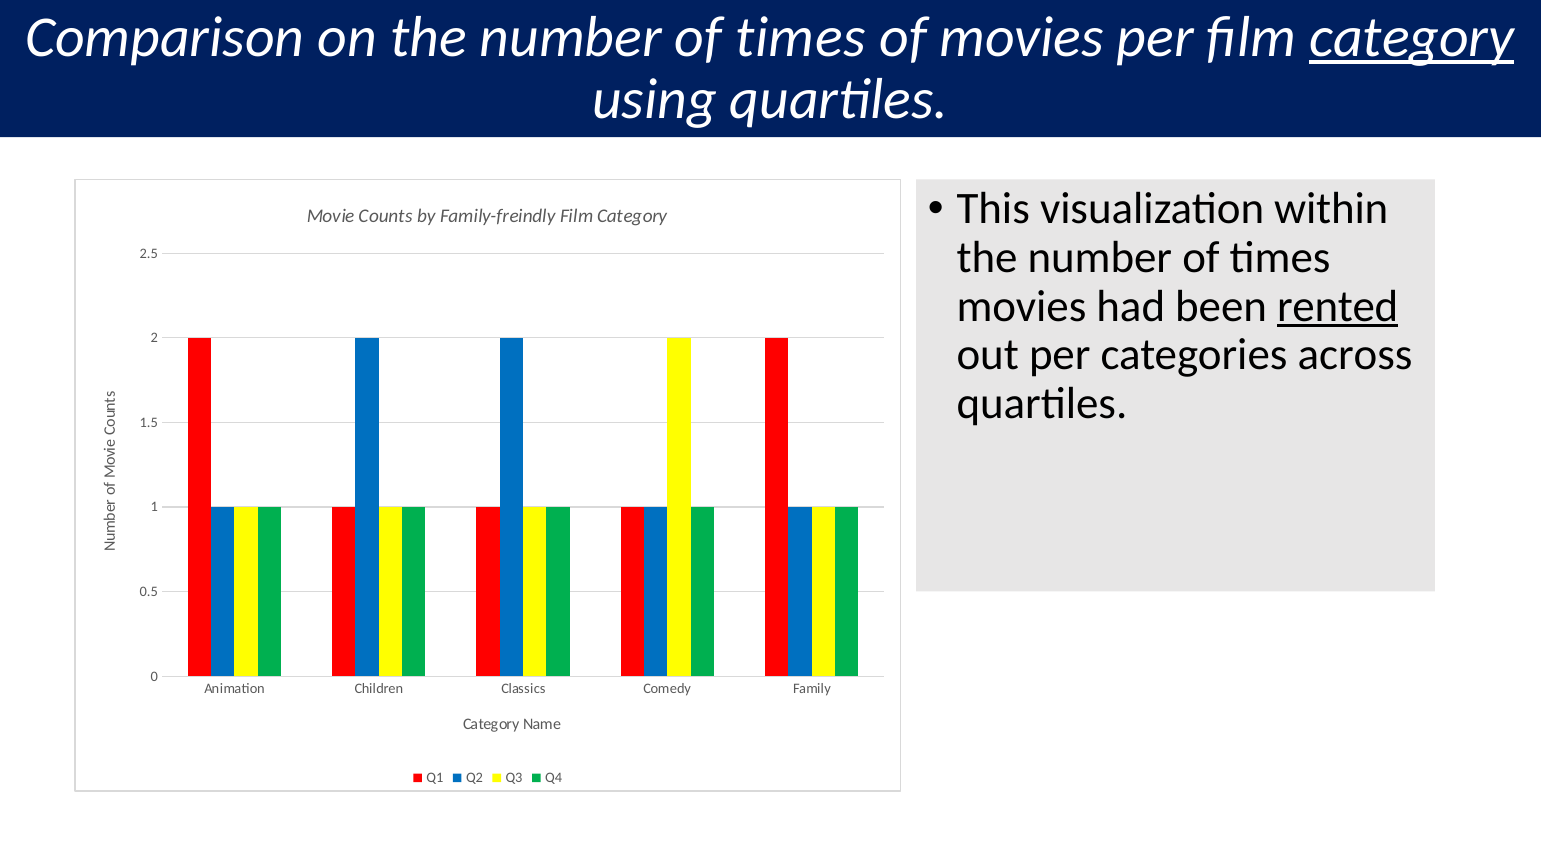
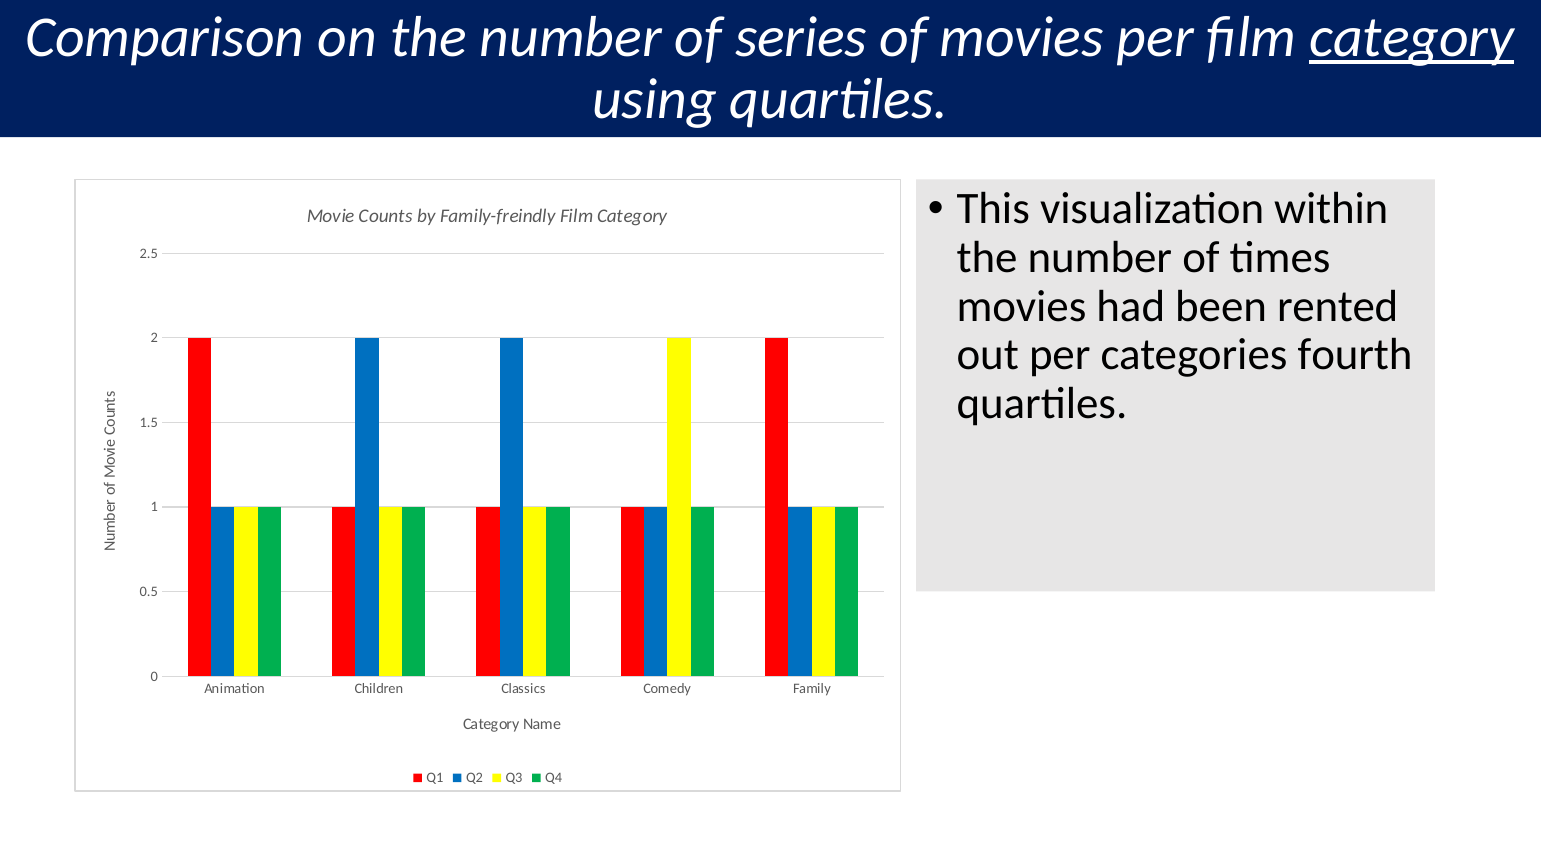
times: times -> series (801, 37)
rented underline: present -> none (1338, 306)
across: across -> fourth (1355, 355)
